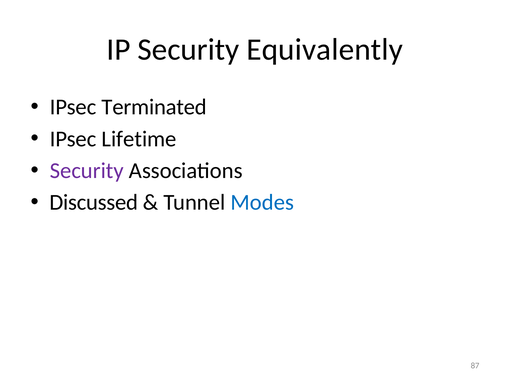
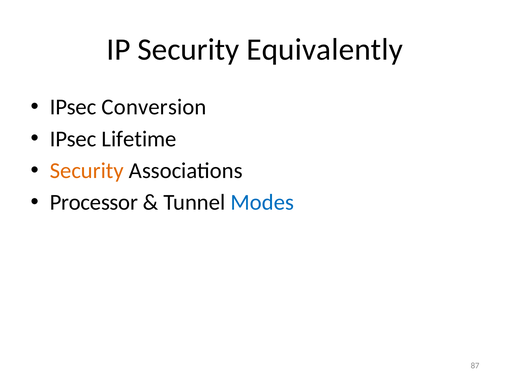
Terminated: Terminated -> Conversion (154, 107)
Security colour: purple -> orange (87, 170)
Discussed: Discussed -> Processor (94, 202)
